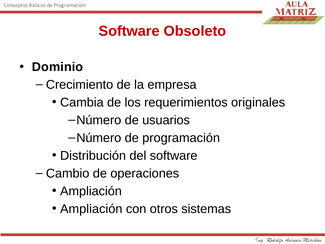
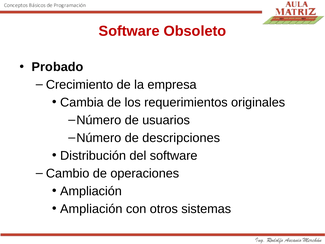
Dominio: Dominio -> Probado (58, 67)
programación: programación -> descripciones (181, 138)
